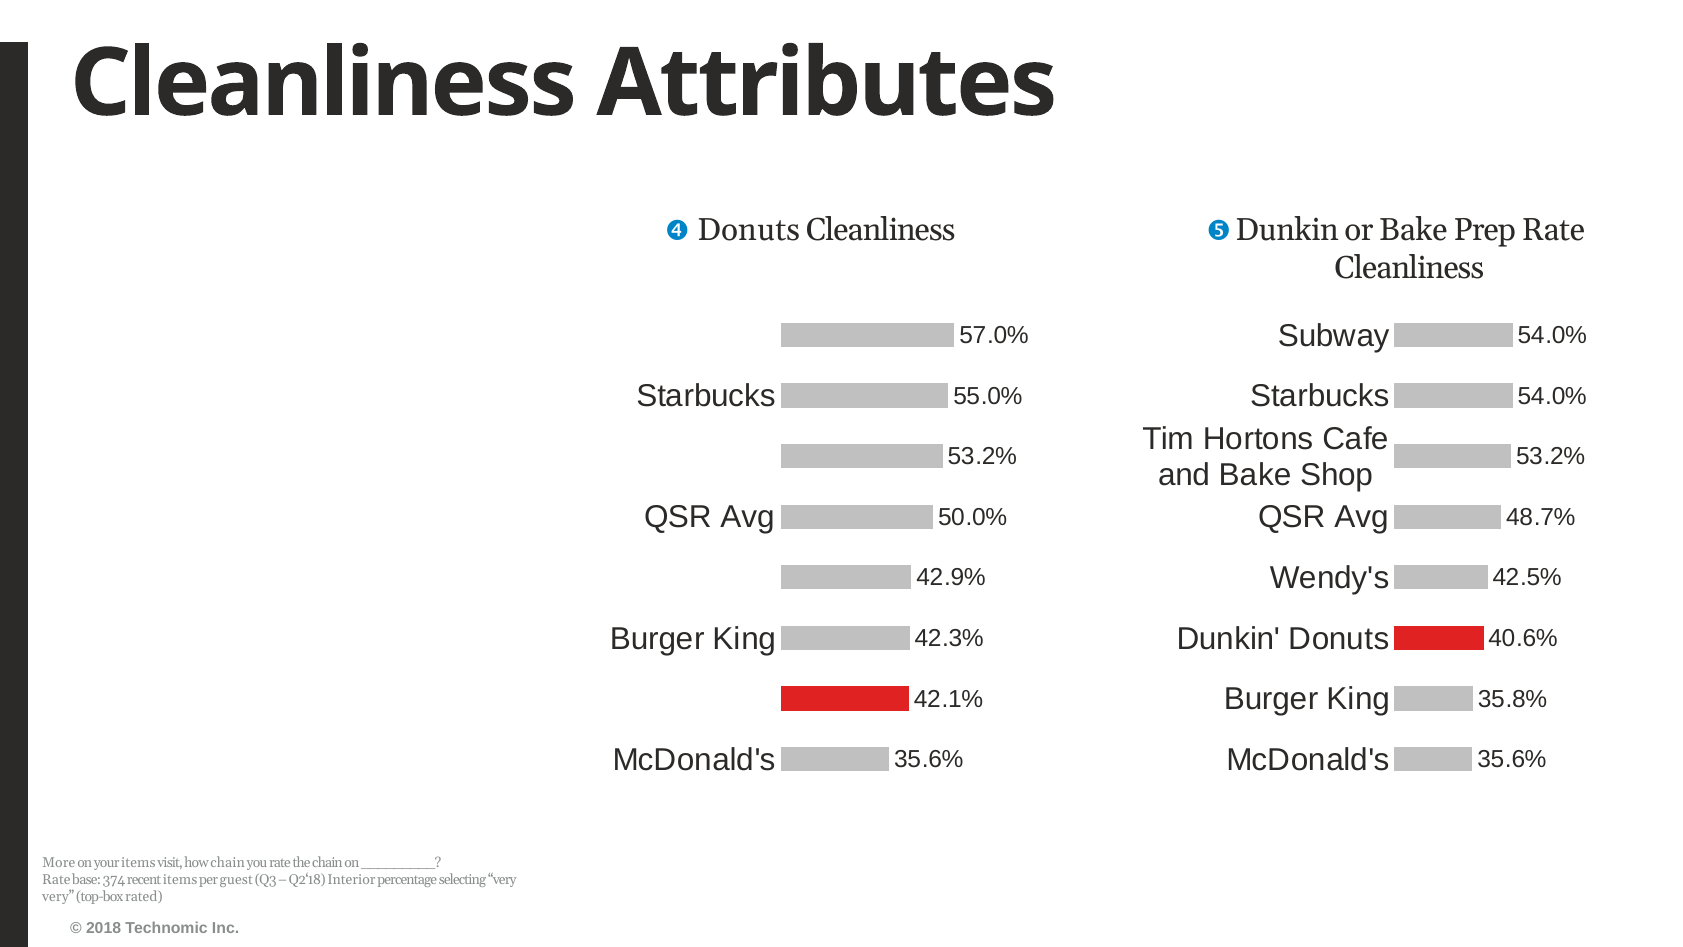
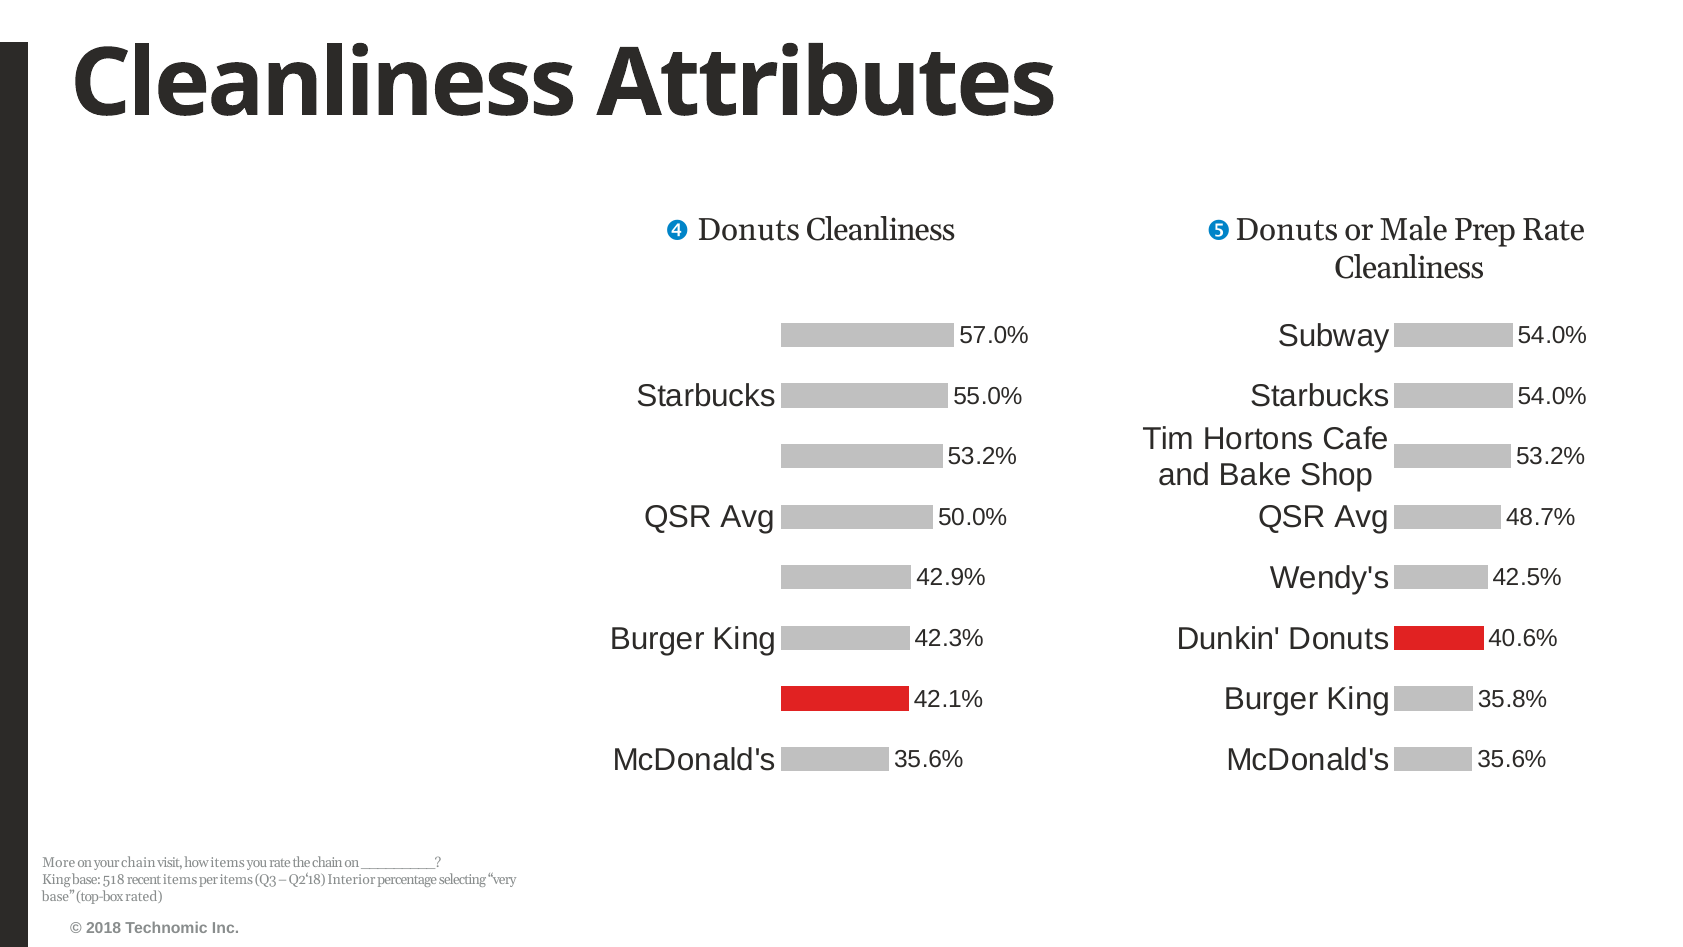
Cleanliness Dunkin: Dunkin -> Donuts (1287, 230)
or Bake: Bake -> Male (1414, 230)
your items: items -> chain (138, 863)
how chain: chain -> items (228, 863)
Rate: Rate -> King (56, 879)
374: 374 -> 518 (114, 879)
per guest: guest -> items (236, 879)
very: very -> base (58, 896)
